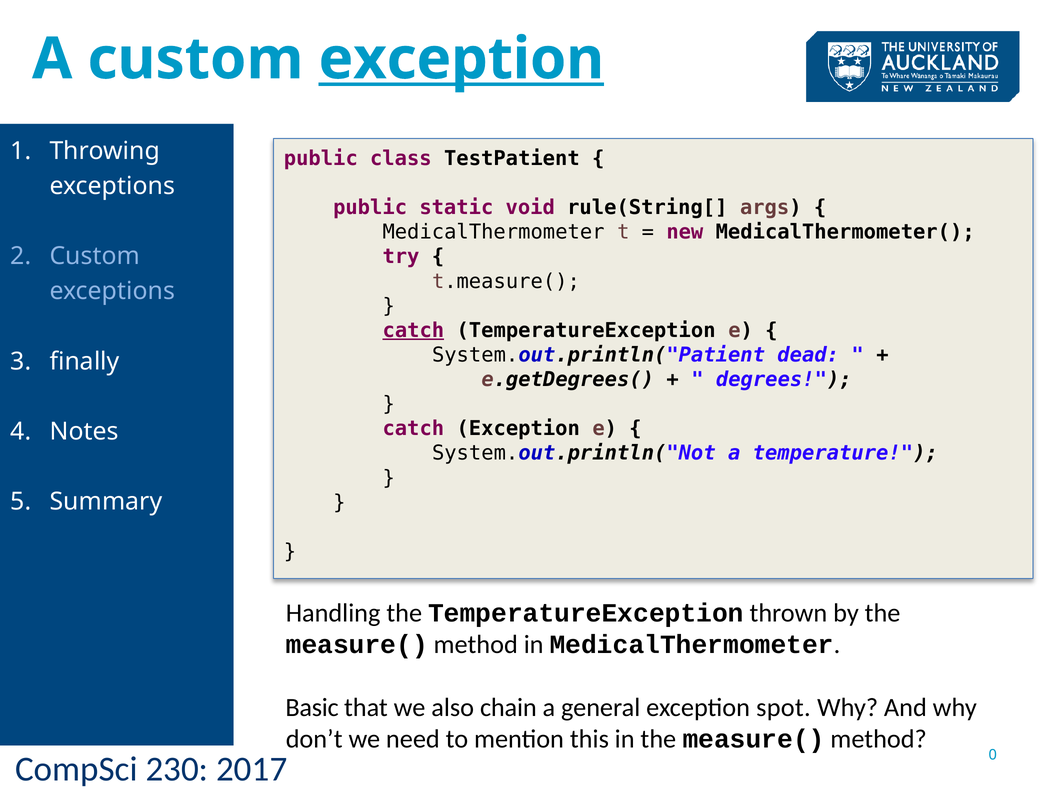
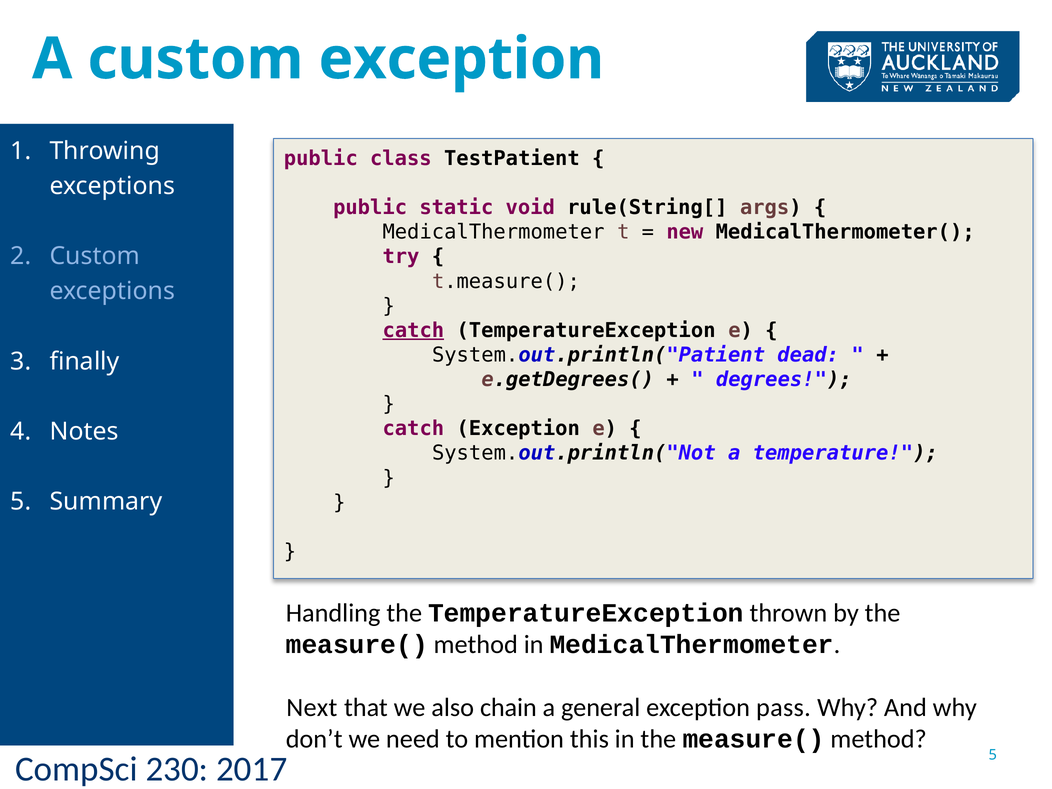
exception underline: present -> none (461, 59)
Basic: Basic -> Next (312, 708)
spot: spot -> pass (783, 708)
0: 0 -> 5 (993, 755)
